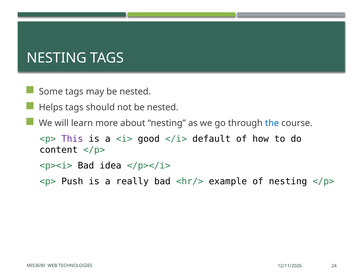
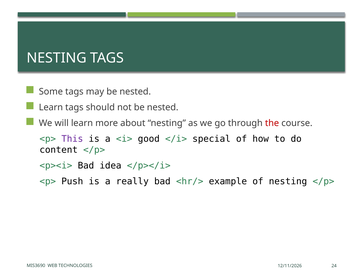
Helps: Helps -> Learn (51, 107)
the colour: blue -> red (272, 123)
default: default -> special (212, 139)
